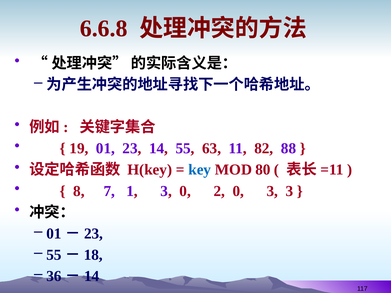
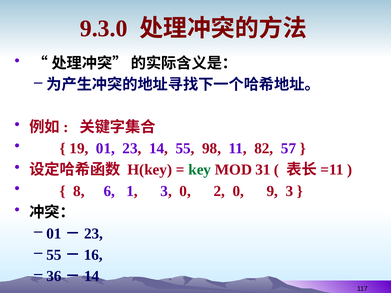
6.6.8: 6.6.8 -> 9.3.0 (104, 29)
63: 63 -> 98 (212, 149)
88: 88 -> 57 (289, 149)
key colour: blue -> green (200, 170)
80: 80 -> 31 (263, 170)
7: 7 -> 6 (109, 191)
0 3: 3 -> 9 (272, 191)
18: 18 -> 16 (93, 255)
